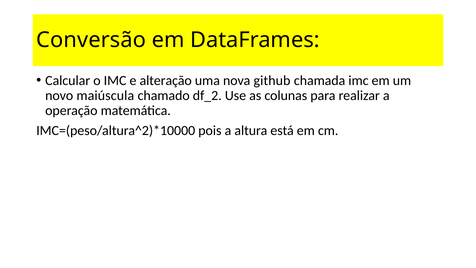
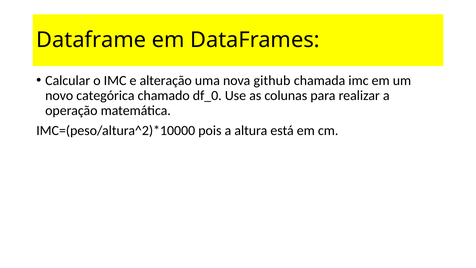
Conversão: Conversão -> Dataframe (91, 40)
maiúscula: maiúscula -> categórica (105, 95)
df_2: df_2 -> df_0 (207, 95)
